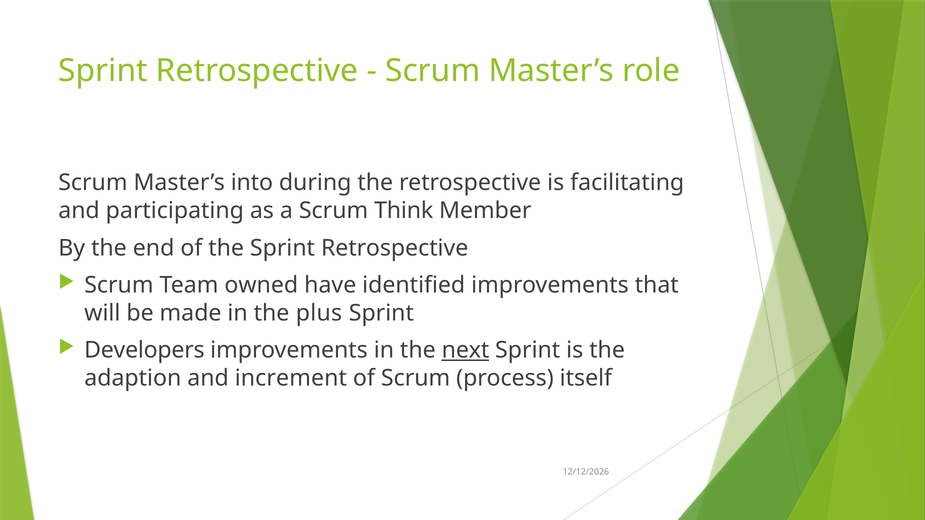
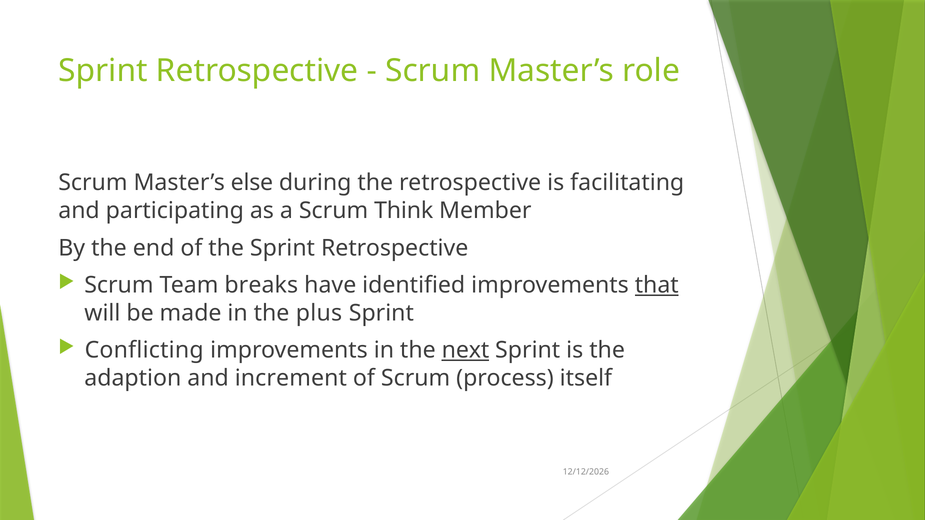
into: into -> else (252, 183)
owned: owned -> breaks (261, 285)
that underline: none -> present (657, 285)
Developers: Developers -> Conflicting (144, 351)
